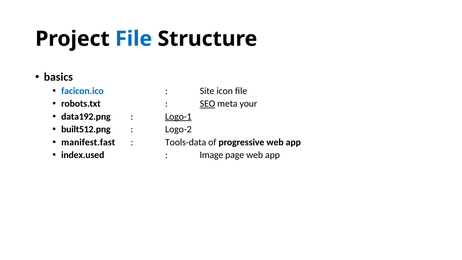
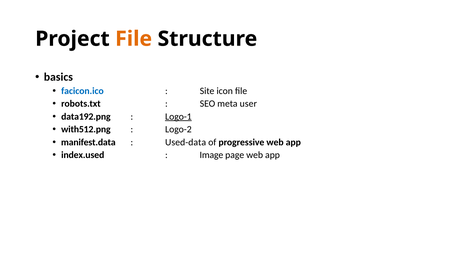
File colour: blue -> orange (134, 39)
SEO underline: present -> none (207, 104)
your: your -> user (248, 104)
built512.png: built512.png -> with512.png (86, 129)
manifest.fast: manifest.fast -> manifest.data (88, 142)
Tools-data: Tools-data -> Used-data (186, 142)
